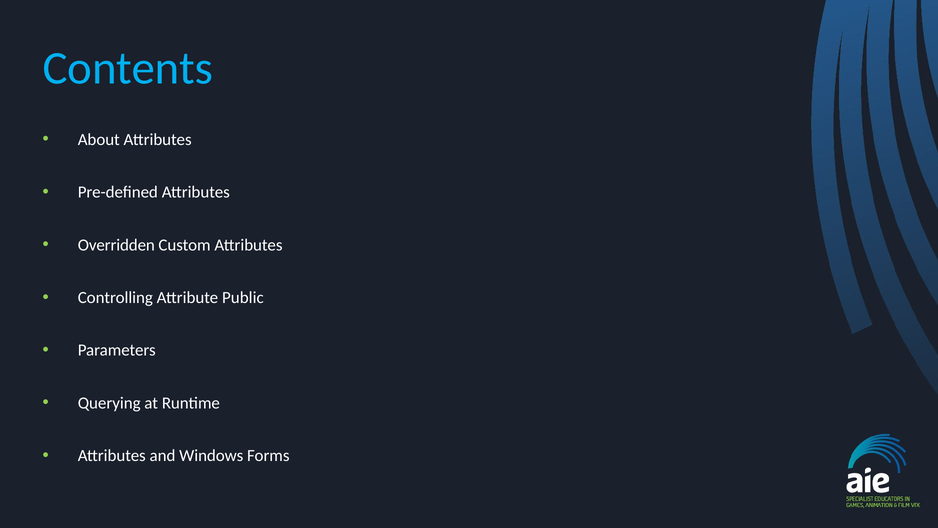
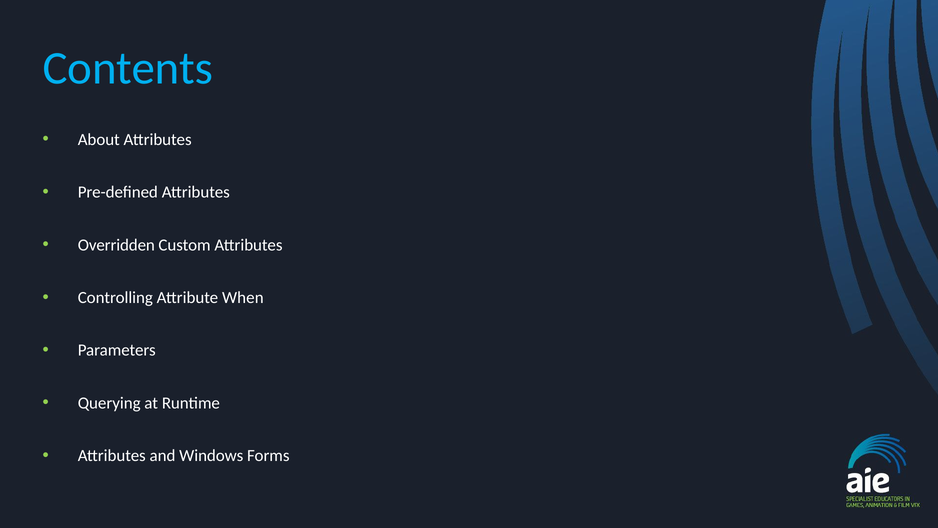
Public: Public -> When (243, 297)
